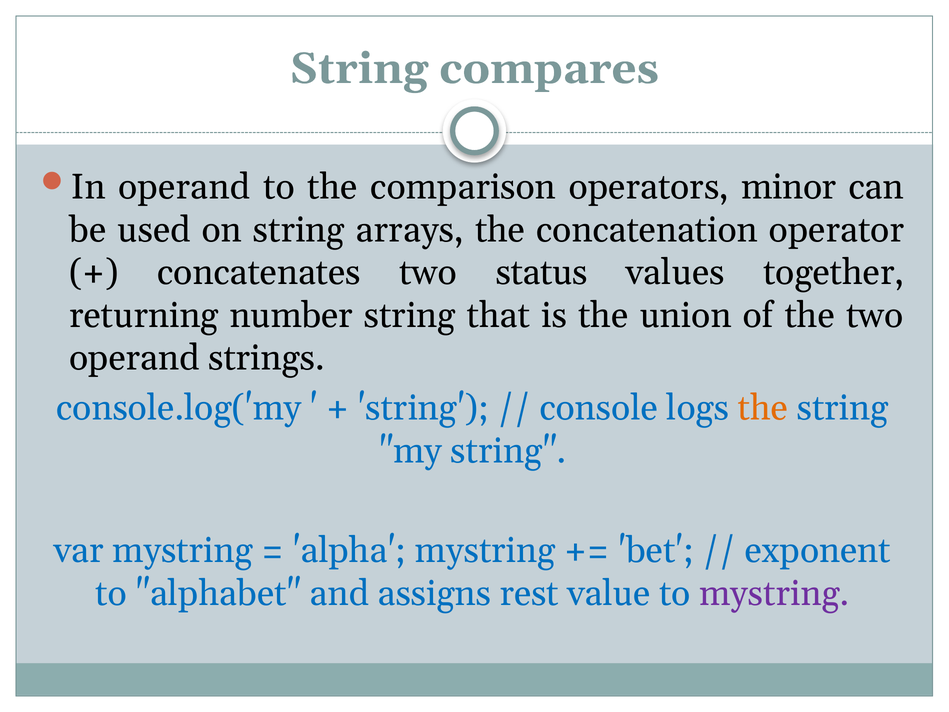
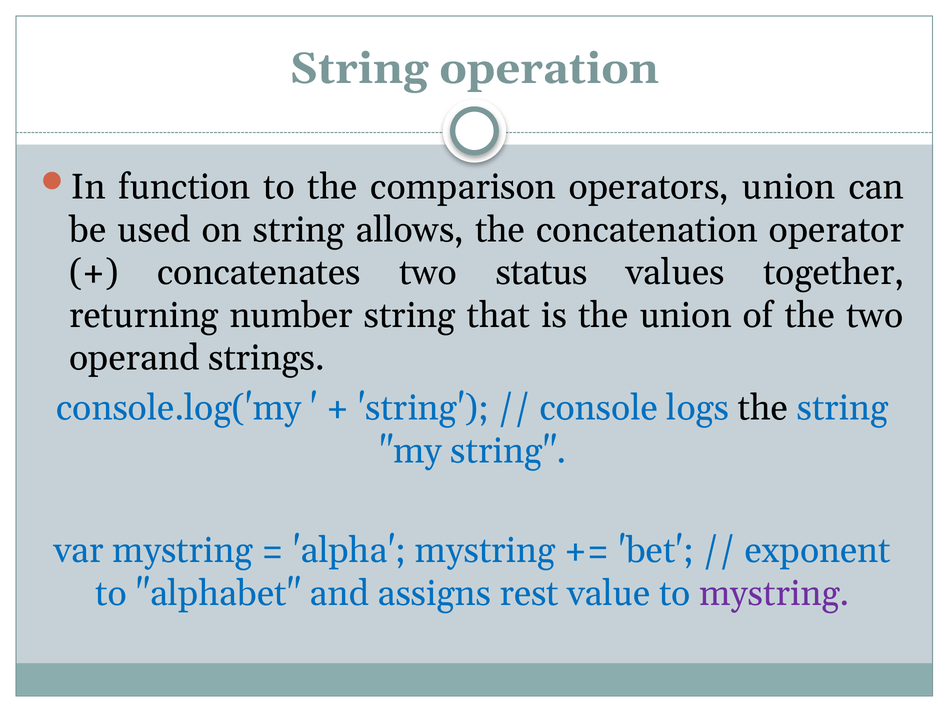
compares: compares -> operation (549, 69)
In operand: operand -> function (184, 187)
operators minor: minor -> union (789, 187)
arrays: arrays -> allows (410, 230)
the colour: orange -> black (763, 408)
